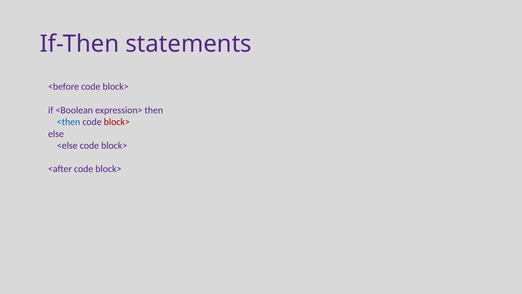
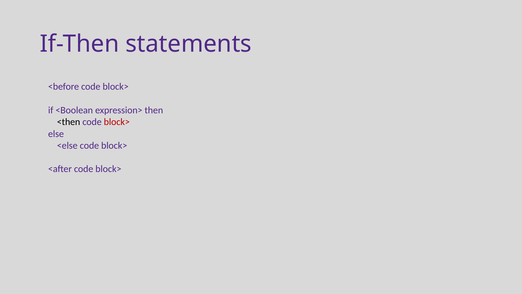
<then colour: blue -> black (69, 122)
